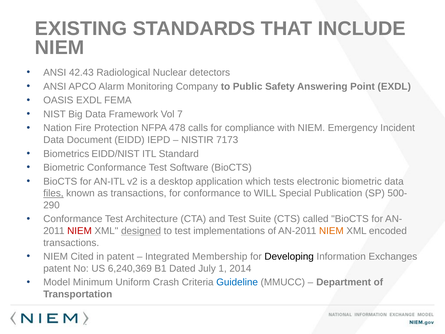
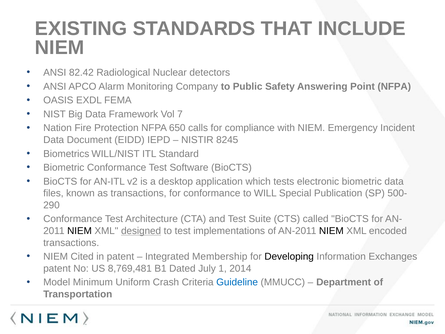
42.43: 42.43 -> 82.42 (81, 73)
Point EXDL: EXDL -> NFPA (394, 86)
478: 478 -> 650 (177, 128)
7173: 7173 -> 8245 (227, 140)
EIDD/NIST: EIDD/NIST -> WILL/NIST (116, 154)
files underline: present -> none (53, 193)
NIEM colour: red -> black (80, 231)
NIEM colour: orange -> black (331, 231)
6,240,369: 6,240,369 -> 8,769,481 (130, 268)
